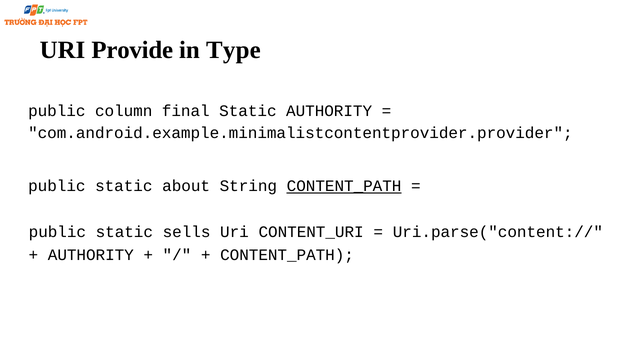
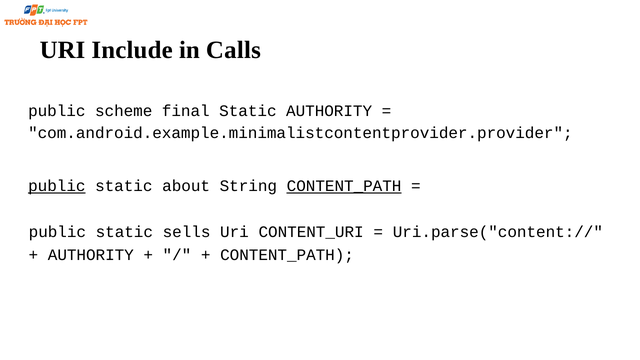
Provide: Provide -> Include (132, 50)
Type: Type -> Calls (233, 50)
column: column -> scheme (124, 111)
public underline: none -> present (57, 186)
